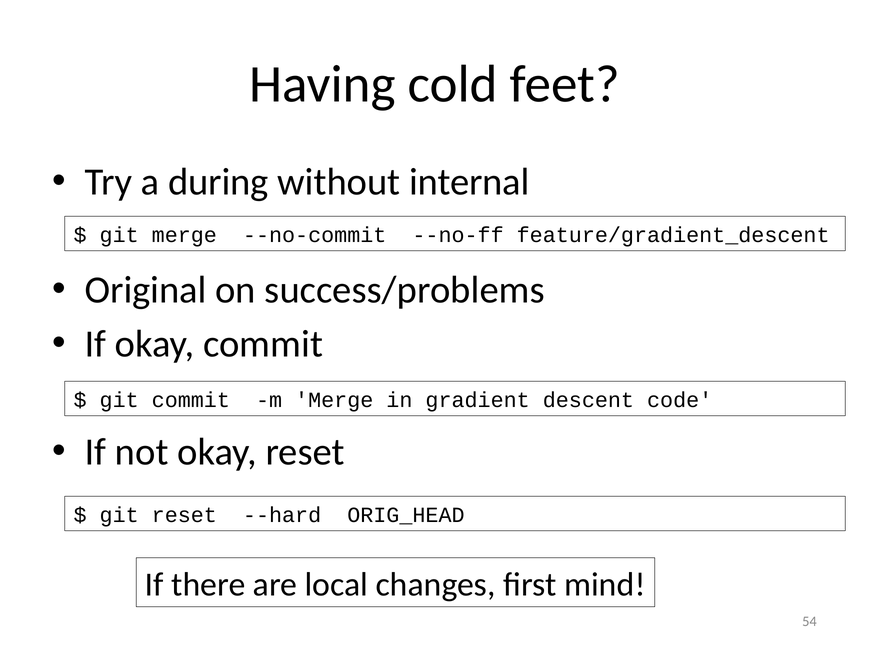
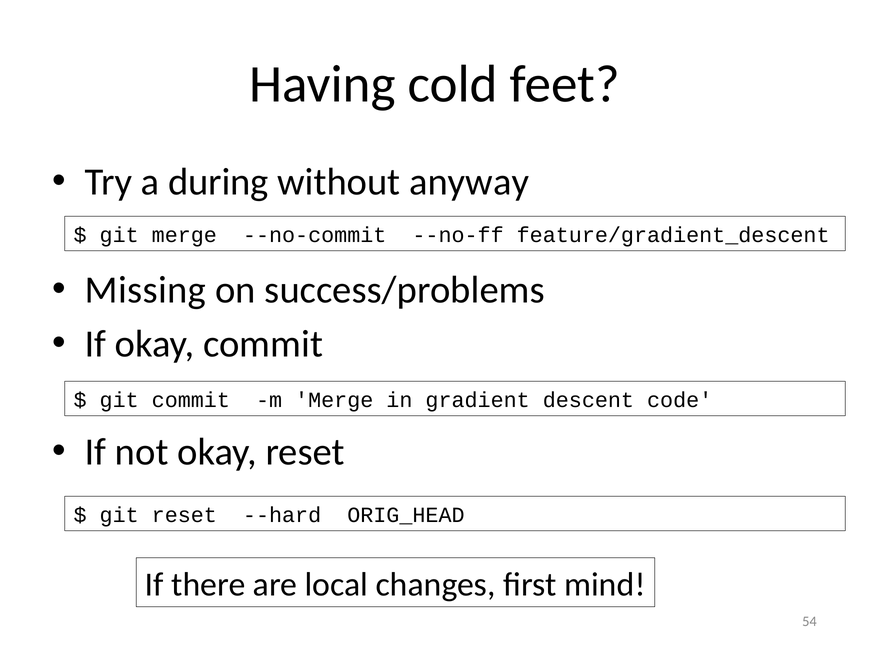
internal: internal -> anyway (469, 182)
Original: Original -> Missing (145, 290)
